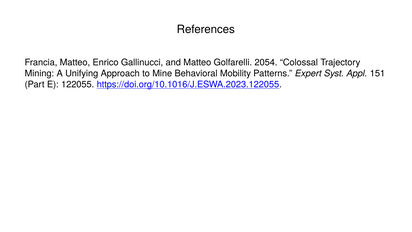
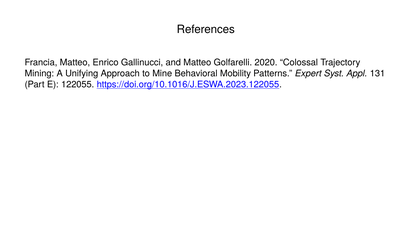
2054: 2054 -> 2020 (266, 62)
151: 151 -> 131 (378, 73)
